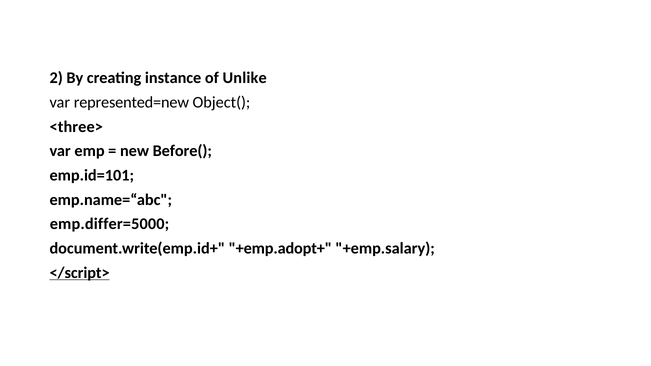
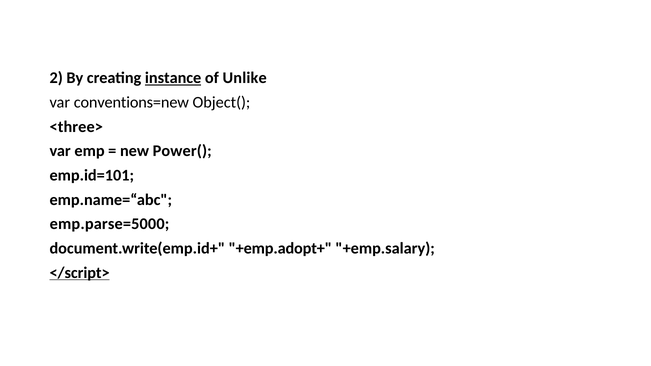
instance underline: none -> present (173, 78)
represented=new: represented=new -> conventions=new (131, 102)
Before(: Before( -> Power( (182, 151)
emp.differ=5000: emp.differ=5000 -> emp.parse=5000 (109, 224)
